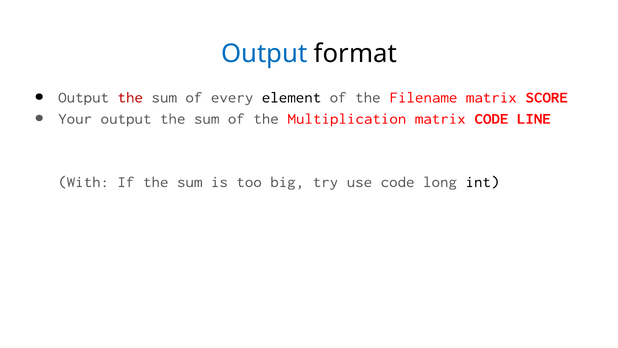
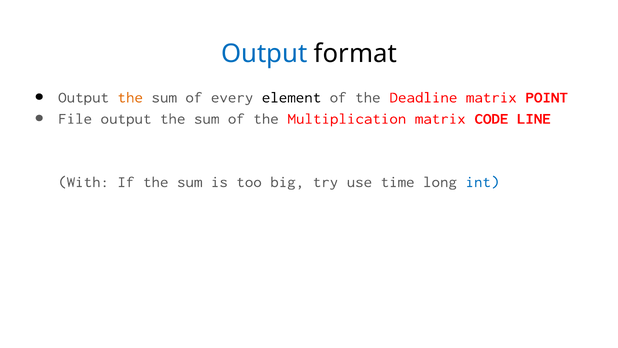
the colour: red -> orange (130, 97)
Filename: Filename -> Deadline (423, 97)
SCORE: SCORE -> POINT (547, 97)
Your: Your -> File (75, 119)
use code: code -> time (398, 182)
int colour: black -> blue (482, 182)
